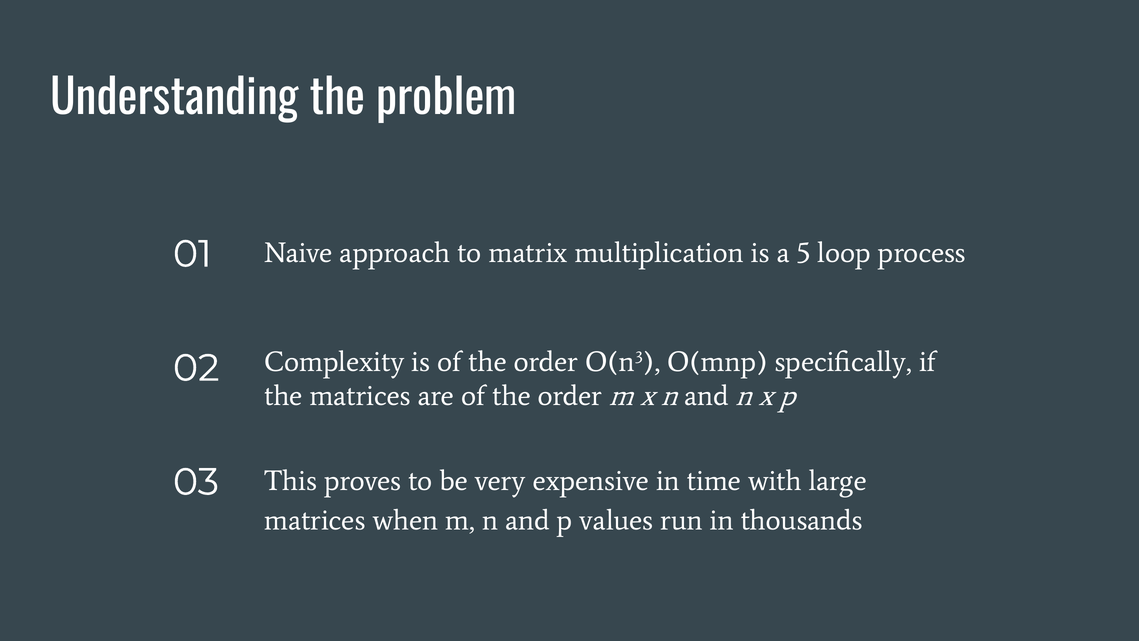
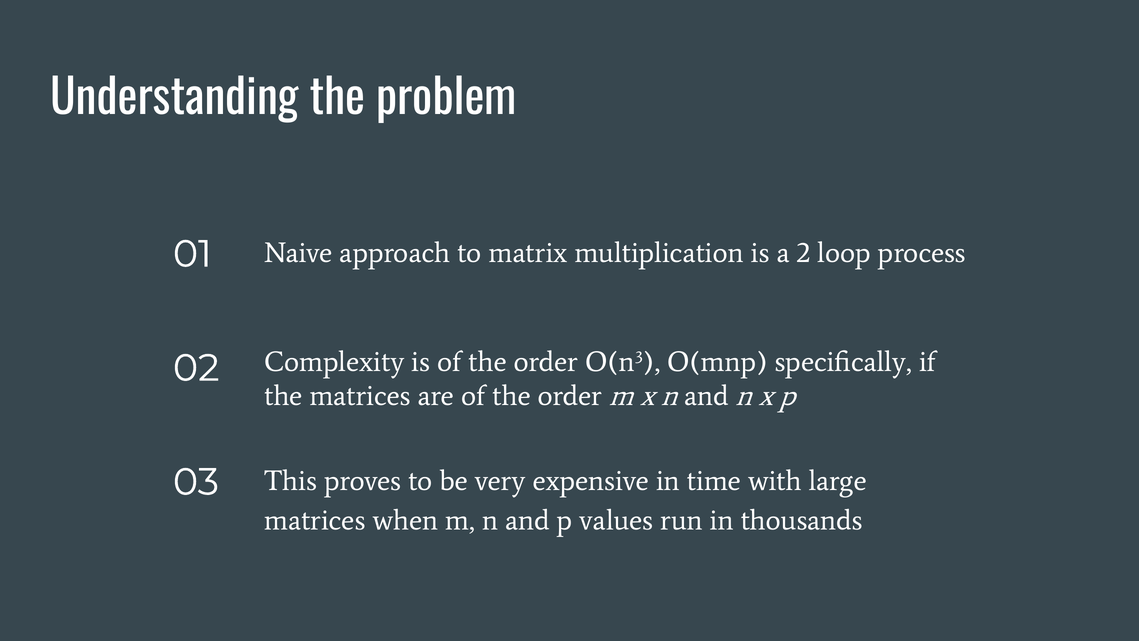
5: 5 -> 2 (804, 253)
